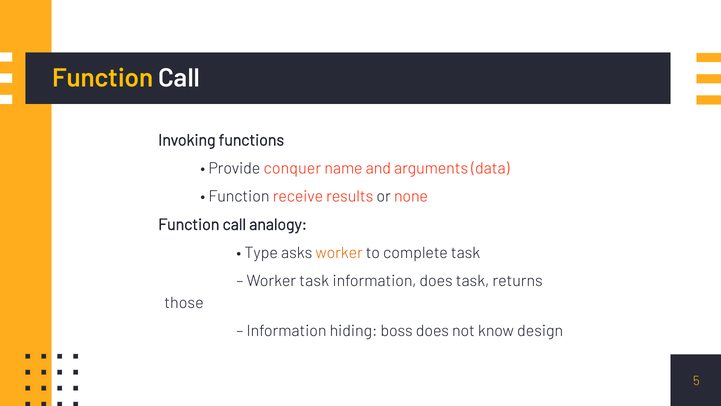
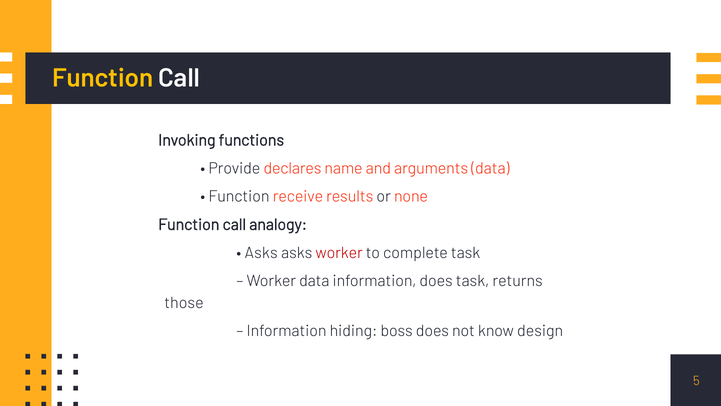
conquer: conquer -> declares (292, 168)
Type: Type -> Asks (261, 252)
worker colour: orange -> red (339, 252)
Worker task: task -> data (314, 281)
